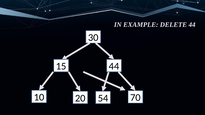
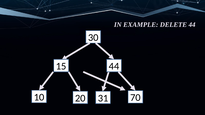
54: 54 -> 31 (103, 98)
